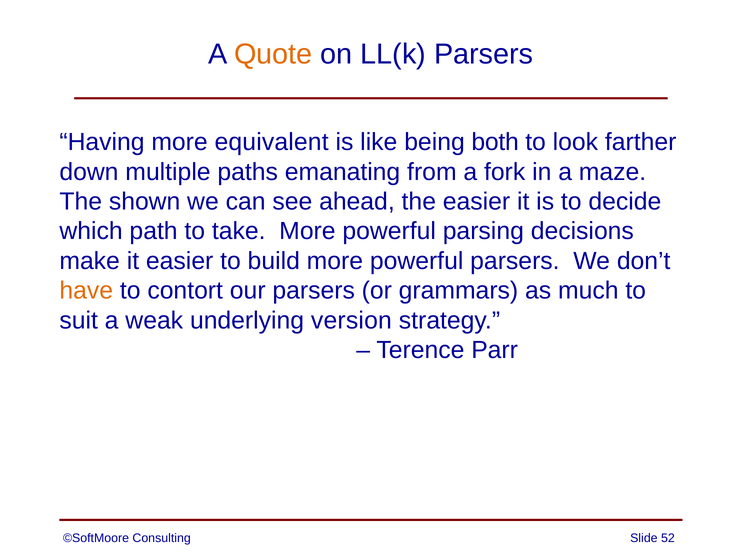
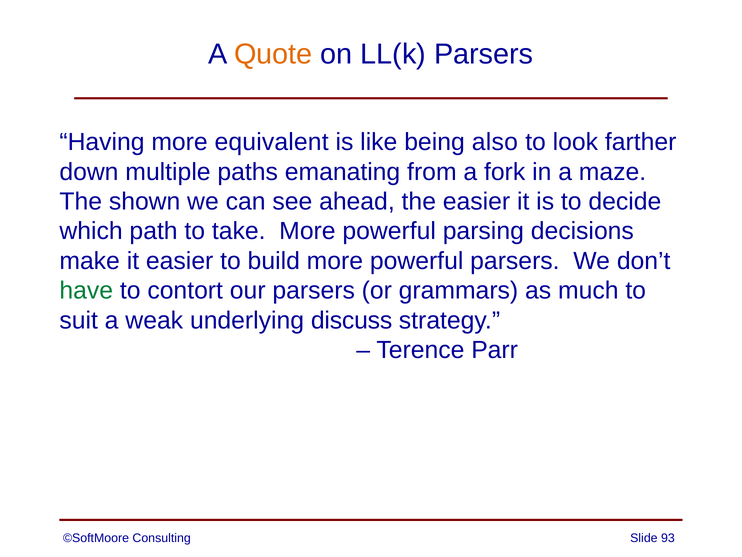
both: both -> also (495, 142)
have colour: orange -> green (86, 290)
version: version -> discuss (352, 320)
52: 52 -> 93 (668, 538)
